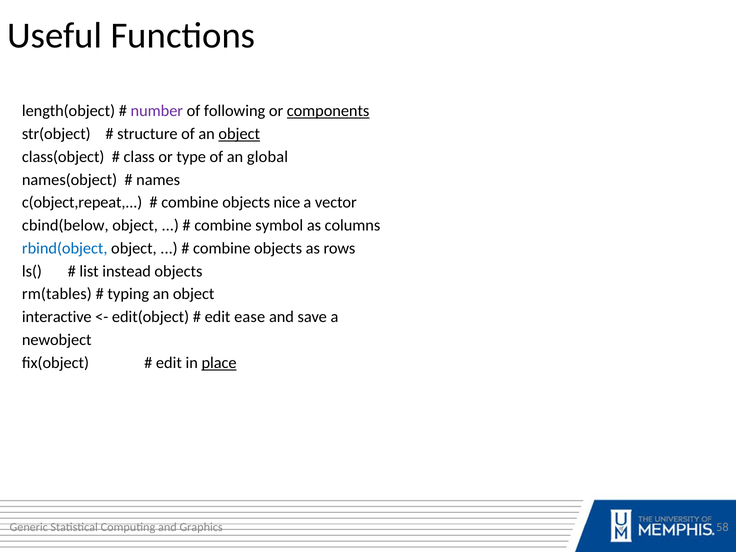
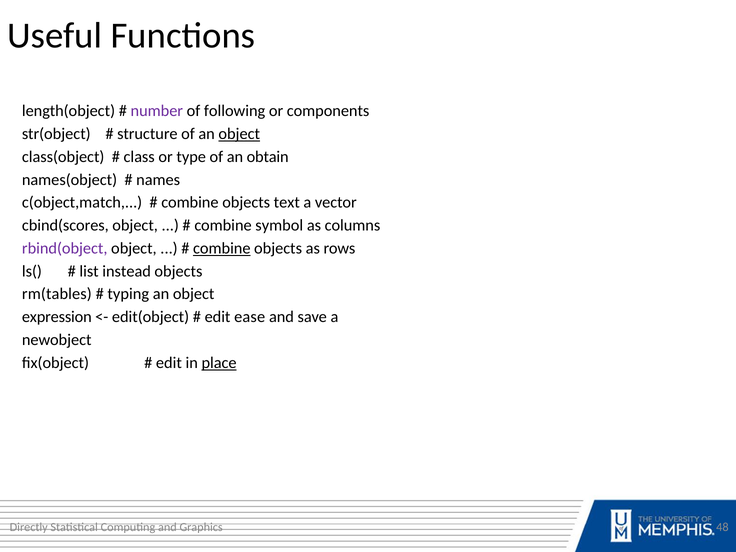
components underline: present -> none (328, 111)
global: global -> obtain (268, 157)
c(object,repeat: c(object,repeat -> c(object,match (82, 203)
nice: nice -> text (287, 203)
cbind(below: cbind(below -> cbind(scores (65, 225)
rbind(object colour: blue -> purple (65, 248)
combine underline: none -> present (222, 248)
interactive: interactive -> expression (57, 317)
Generic: Generic -> Directly (29, 527)
58: 58 -> 48 (722, 527)
